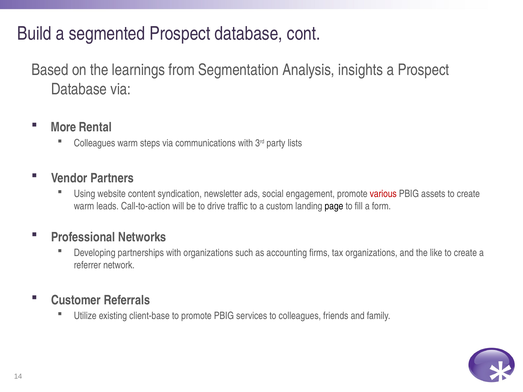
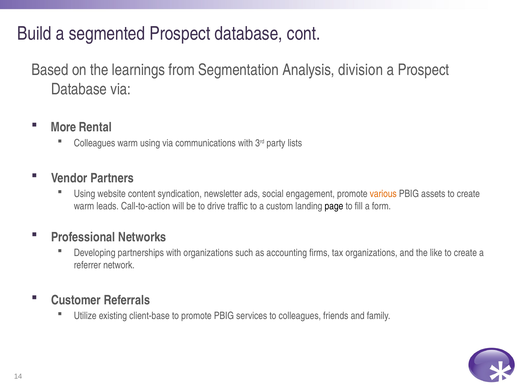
insights: insights -> division (361, 70)
warm steps: steps -> using (150, 143)
various colour: red -> orange (383, 194)
